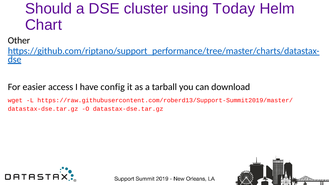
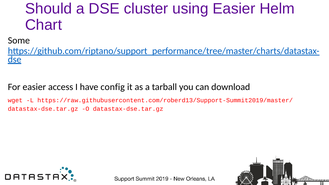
using Today: Today -> Easier (234, 9)
Other: Other -> Some (19, 41)
